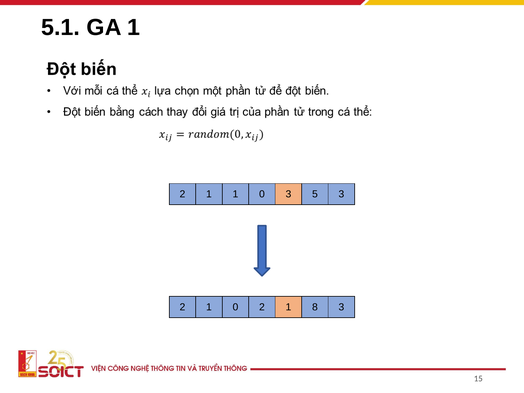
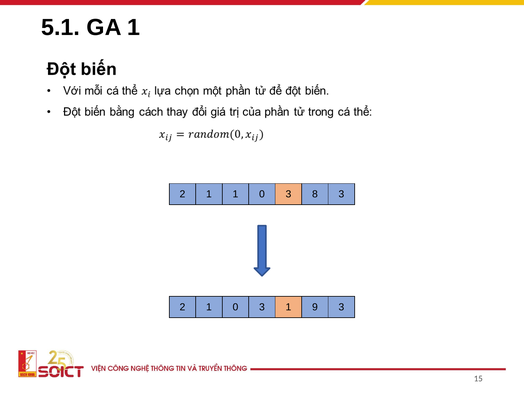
5: 5 -> 8 (315, 194)
2 1 0 2: 2 -> 3 (262, 307)
8: 8 -> 9 (315, 307)
